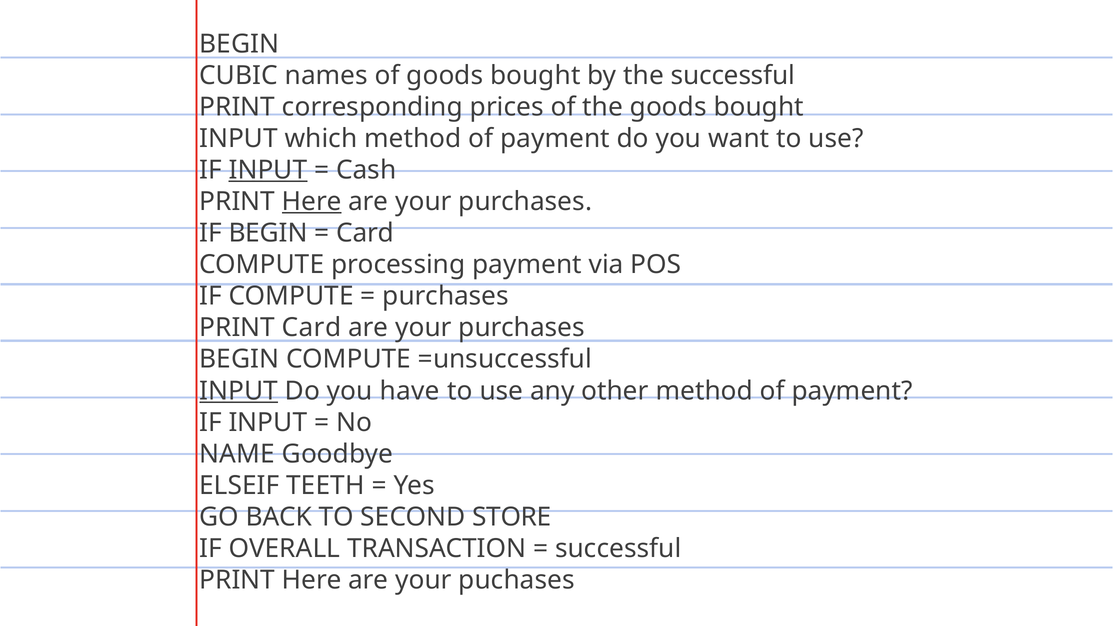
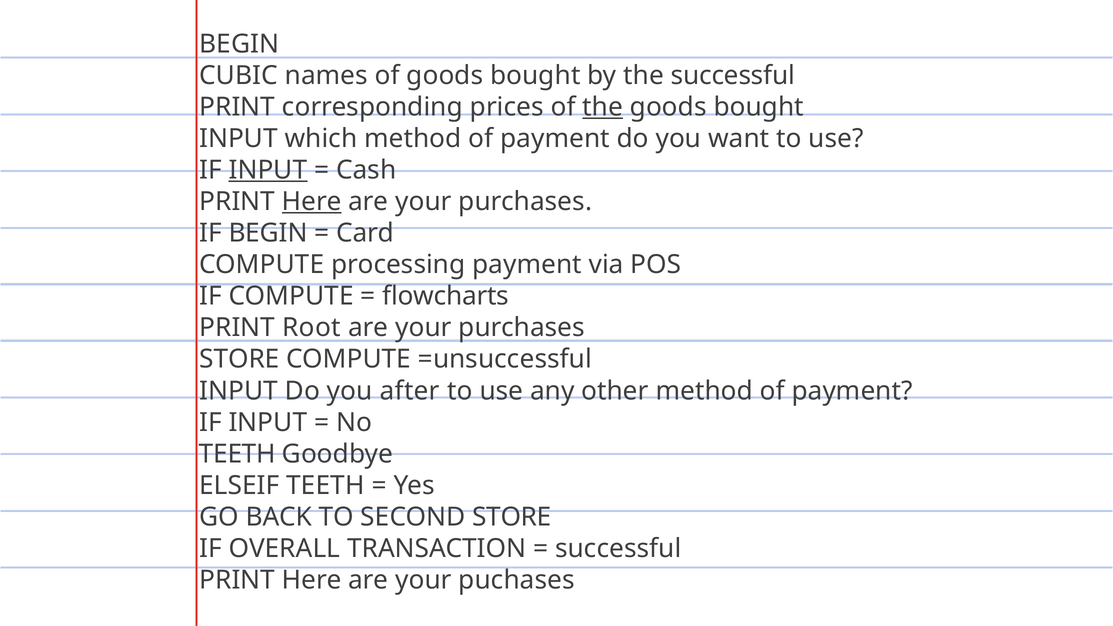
the underline: none -> present (603, 107)
purchases: purchases -> flowcharts (446, 296)
PRINT Card: Card -> Root (312, 328)
BEGIN: BEGIN -> STORE (239, 359)
INPUT underline: present -> none (239, 391)
have: have -> after (410, 391)
NAME: NAME -> TEETH (237, 454)
